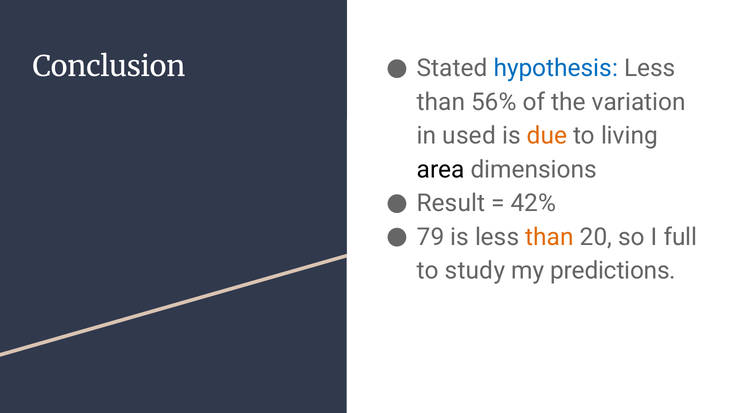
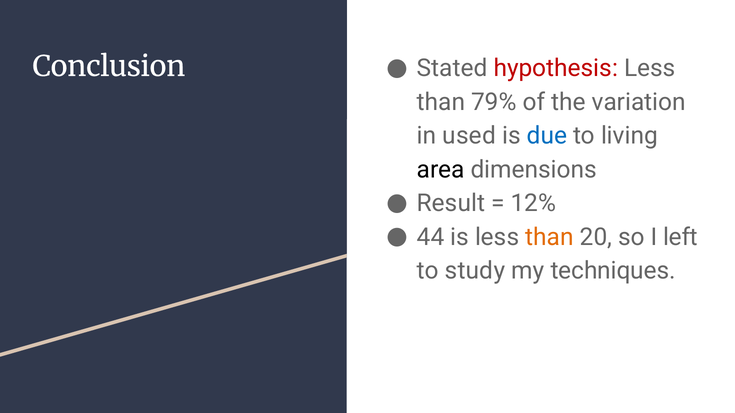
hypothesis colour: blue -> red (556, 68)
56%: 56% -> 79% (494, 102)
due colour: orange -> blue (547, 136)
42%: 42% -> 12% (533, 204)
79: 79 -> 44 (431, 237)
full: full -> left (681, 237)
predictions: predictions -> techniques (613, 271)
